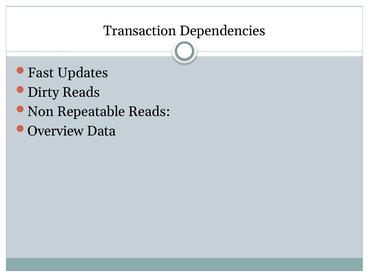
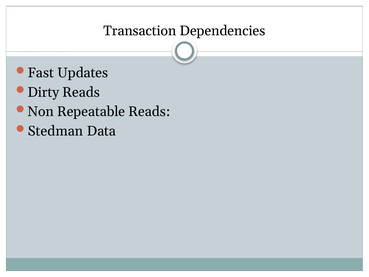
Overview: Overview -> Stedman (55, 131)
